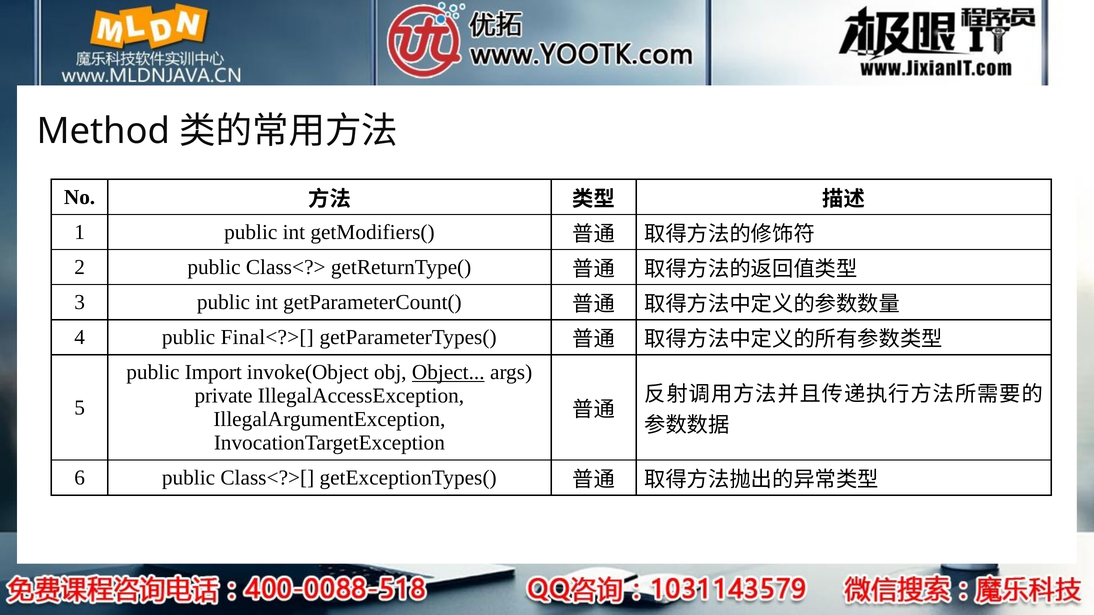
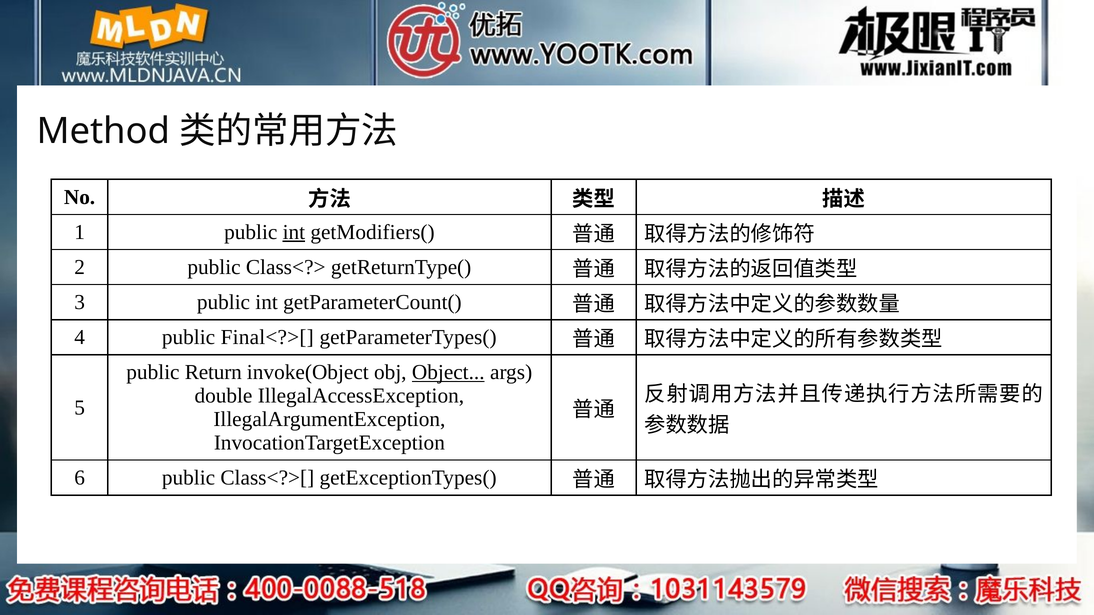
int underline: none -> present (294, 232)
Import: Import -> Return (213, 373)
private: private -> double (223, 396)
